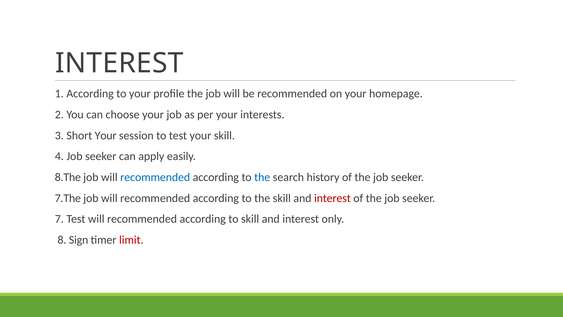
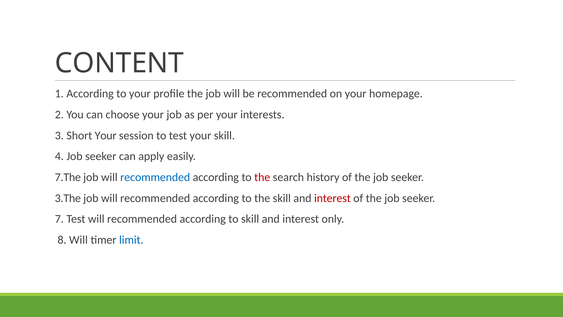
INTEREST: INTEREST -> CONTENT (119, 63)
8.The: 8.The -> 7.The (68, 177)
the colour: blue -> red (262, 177)
7.The: 7.The -> 3.The (68, 198)
8 Sign: Sign -> Will (78, 240)
limit colour: red -> blue (131, 240)
